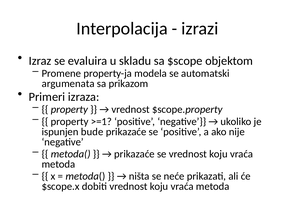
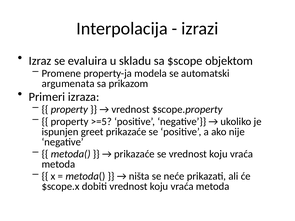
>=1: >=1 -> >=5 (101, 122)
bude: bude -> greet (92, 132)
